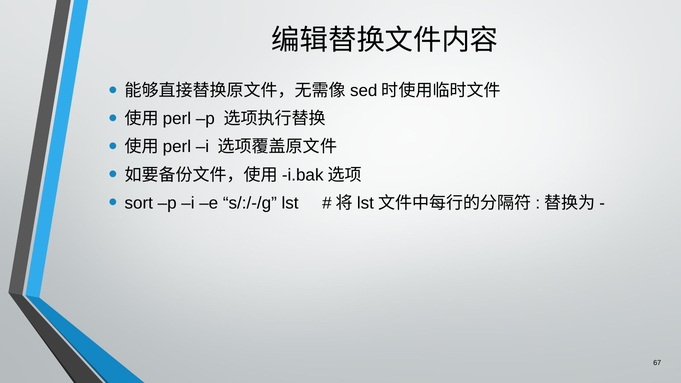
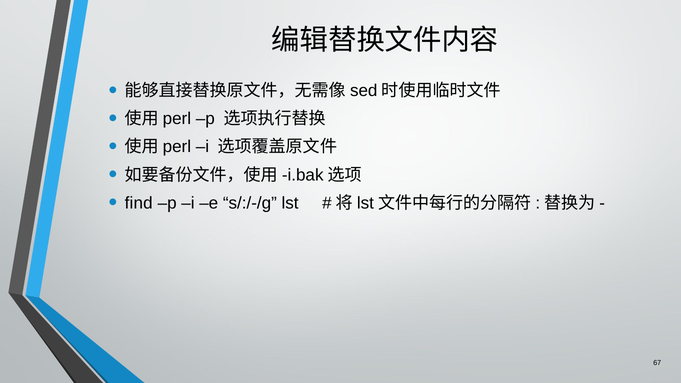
sort: sort -> find (139, 203)
